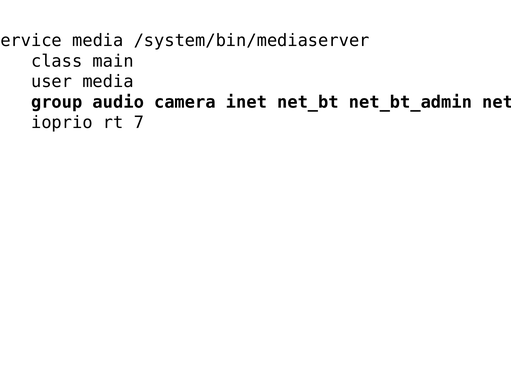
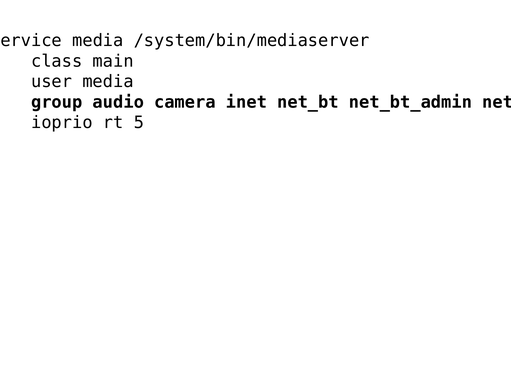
7: 7 -> 5 (139, 122)
